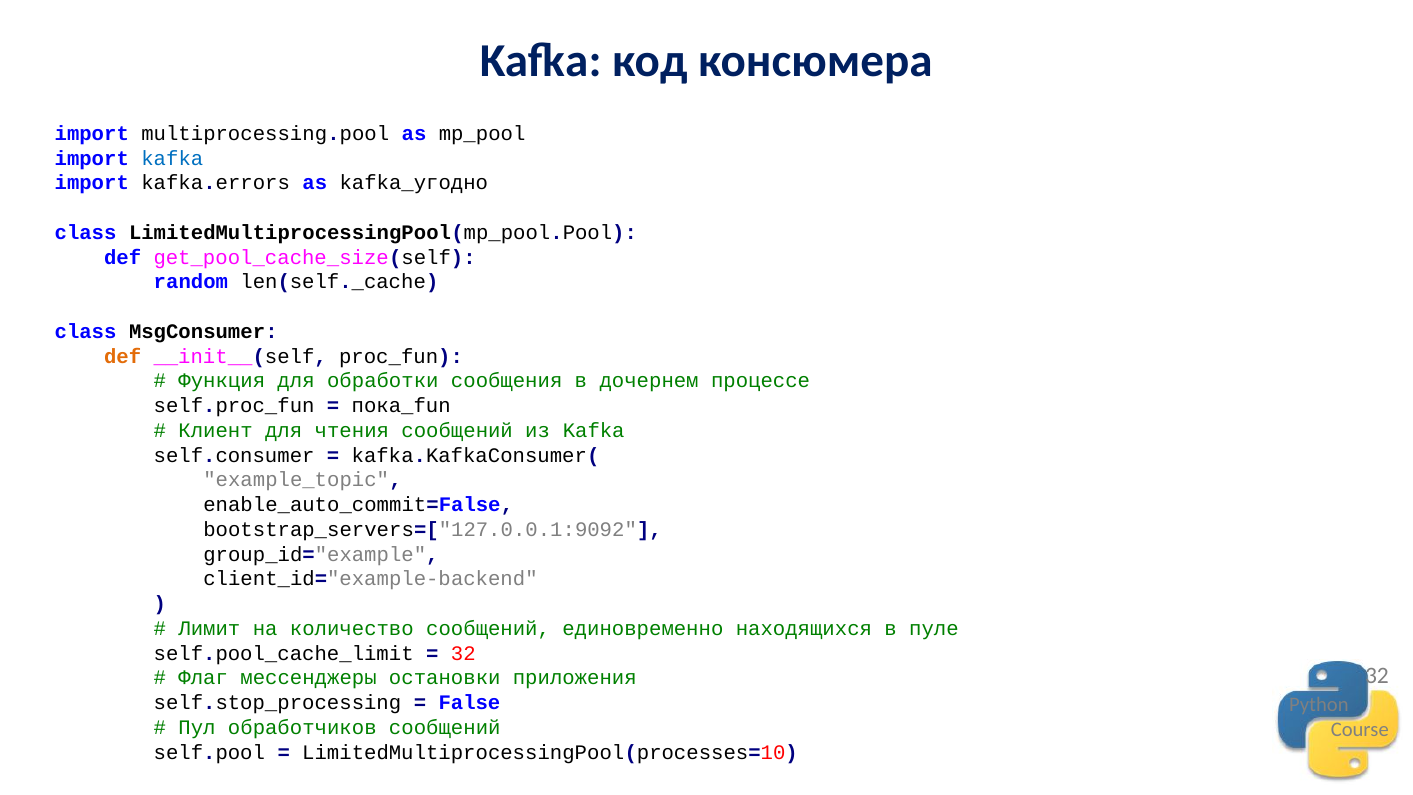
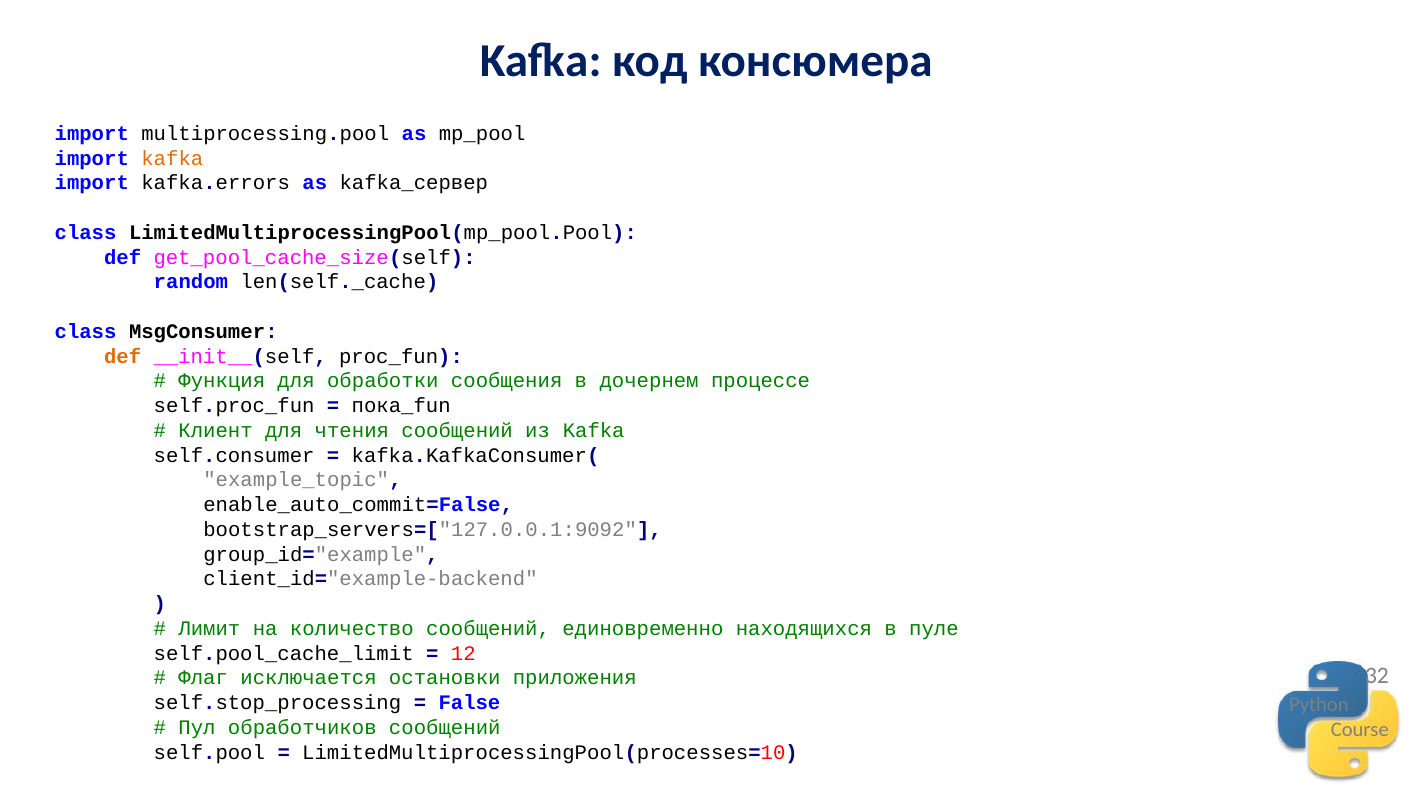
kafka colour: blue -> orange (172, 158)
kafka_угодно: kafka_угодно -> kafka_сервер (414, 183)
32: 32 -> 12 (463, 653)
мессенджеры: мессенджеры -> исключается (309, 678)
